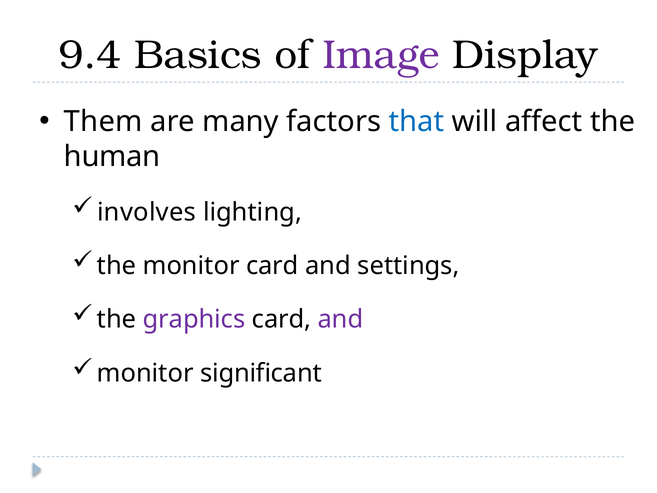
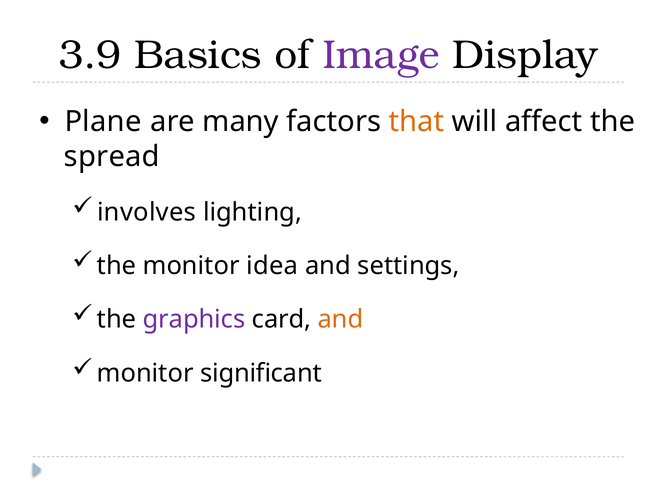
9.4: 9.4 -> 3.9 (90, 55)
Them: Them -> Plane (103, 121)
that colour: blue -> orange (417, 121)
human: human -> spread (112, 156)
monitor card: card -> idea (272, 266)
and colour: purple -> orange (341, 319)
